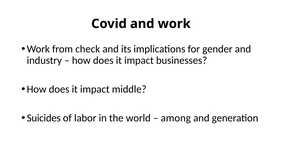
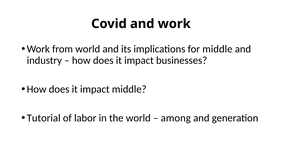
from check: check -> world (88, 49)
for gender: gender -> middle (217, 49)
Suicides: Suicides -> Tutorial (44, 118)
